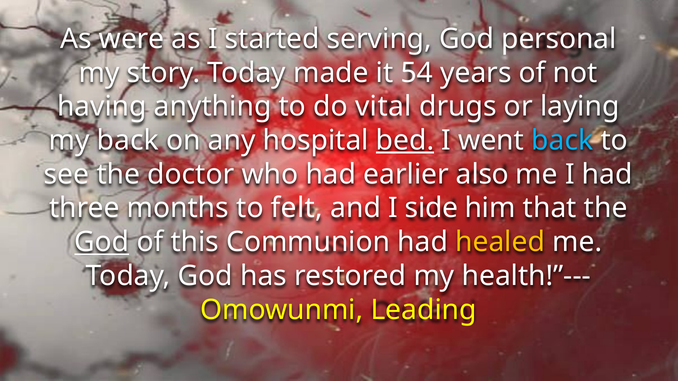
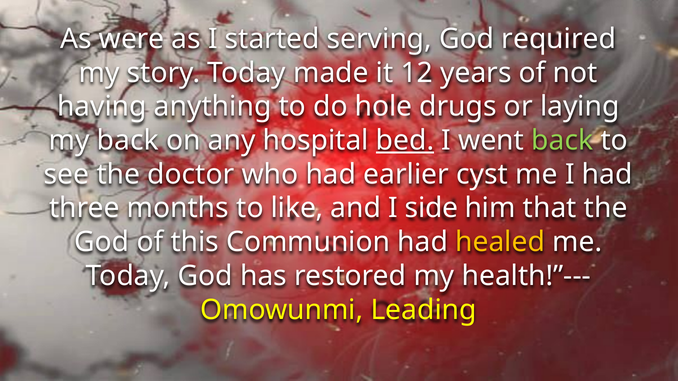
personal: personal -> required (559, 39)
54: 54 -> 12 (417, 73)
vital: vital -> hole (384, 107)
back colour: light blue -> light green (562, 141)
also: also -> cyst (482, 174)
felt: felt -> like (297, 208)
God underline: present -> none (102, 242)
